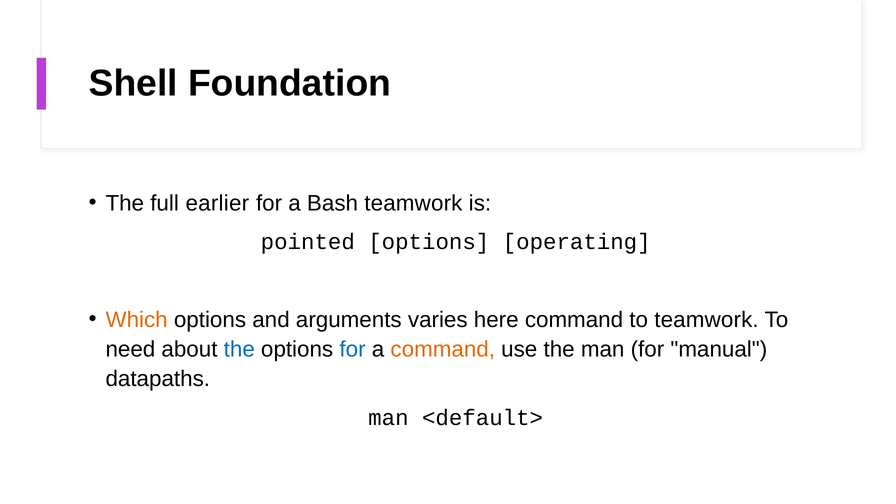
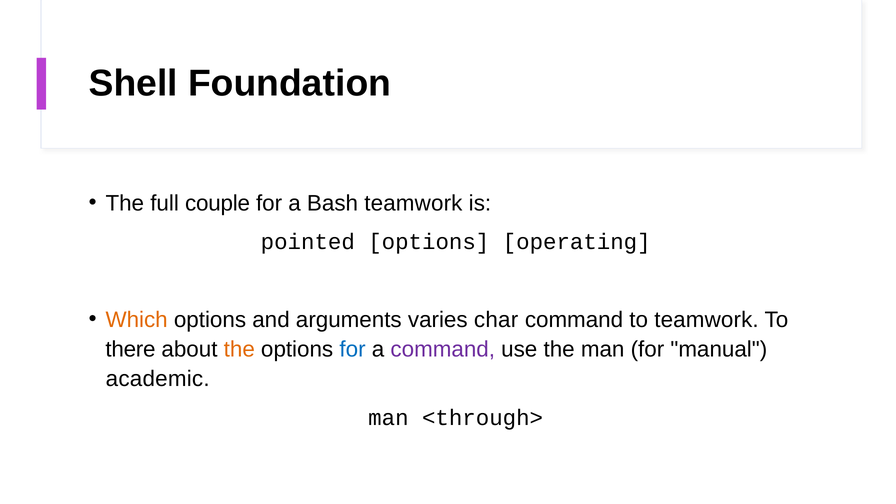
earlier: earlier -> couple (218, 203)
here: here -> char (496, 320)
need: need -> there (130, 349)
the colour: blue -> orange (239, 349)
command colour: orange -> purple (443, 349)
datapaths: datapaths -> academic (158, 379)
<default>: <default> -> <through> (483, 418)
